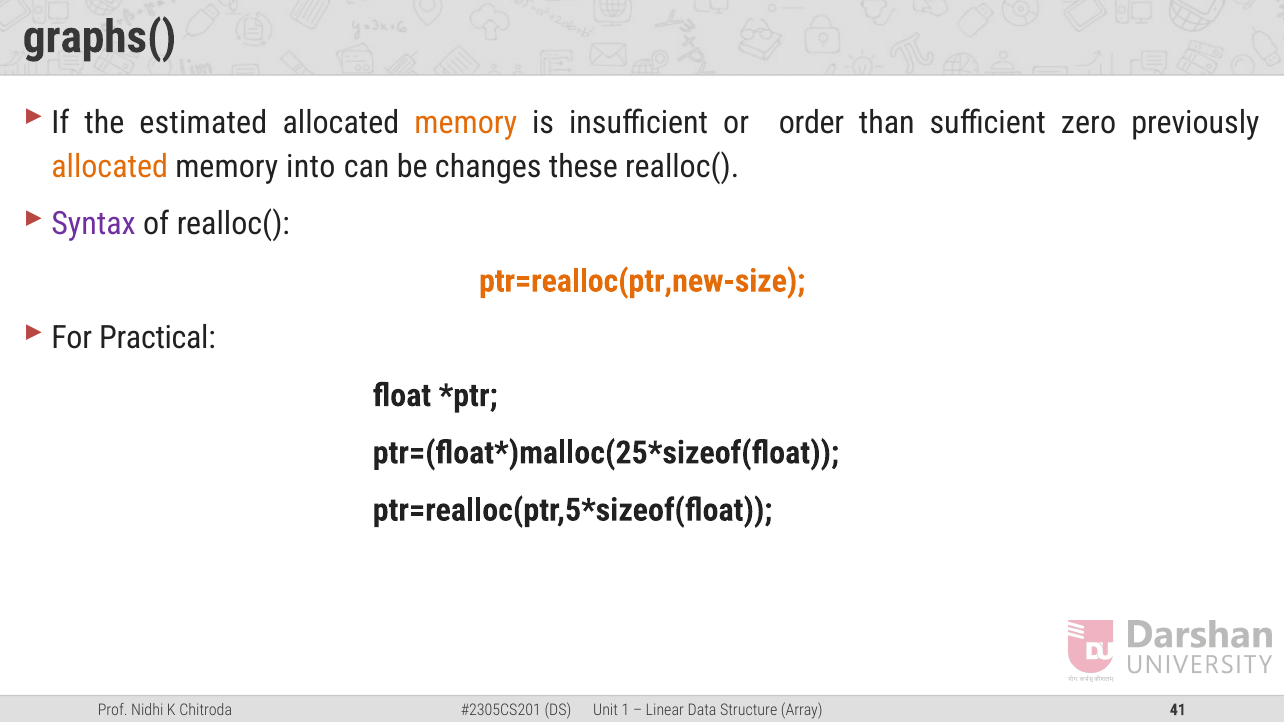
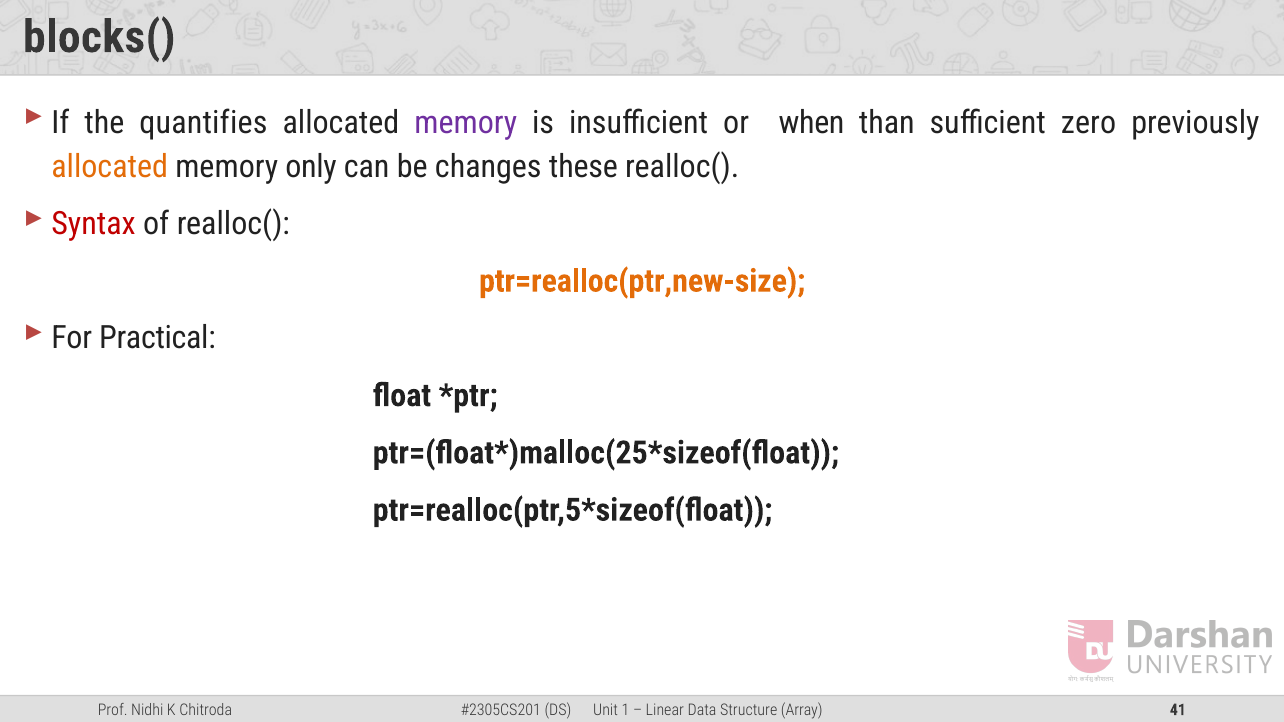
graphs(: graphs( -> blocks( (99, 37)
estimated: estimated -> quantifies (203, 123)
memory colour: orange -> purple (466, 123)
order: order -> when (812, 123)
into: into -> only (311, 167)
Syntax colour: purple -> red (94, 224)
